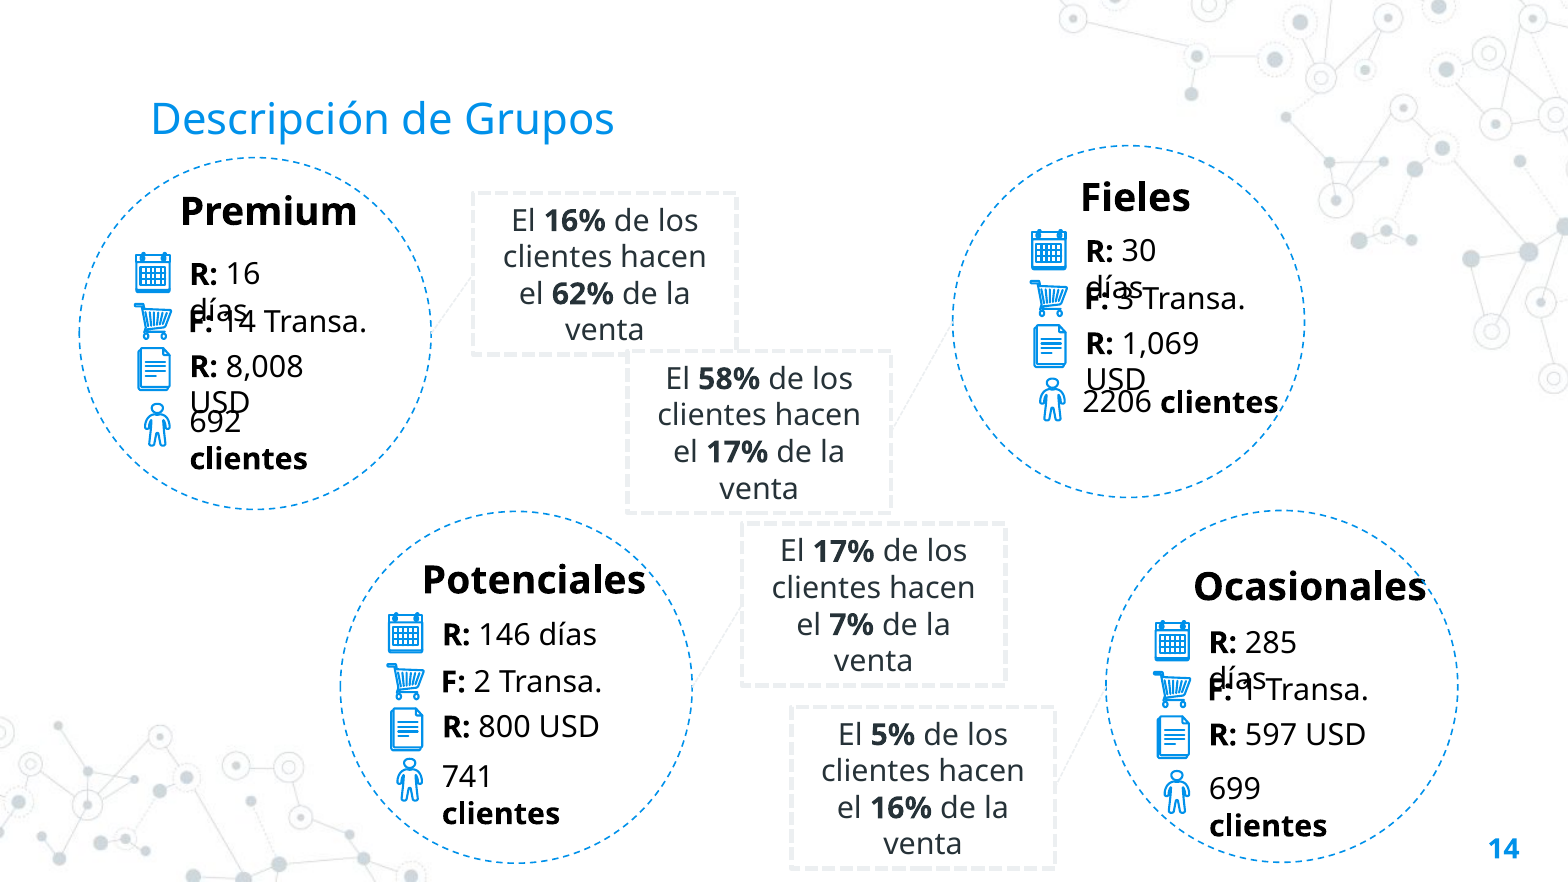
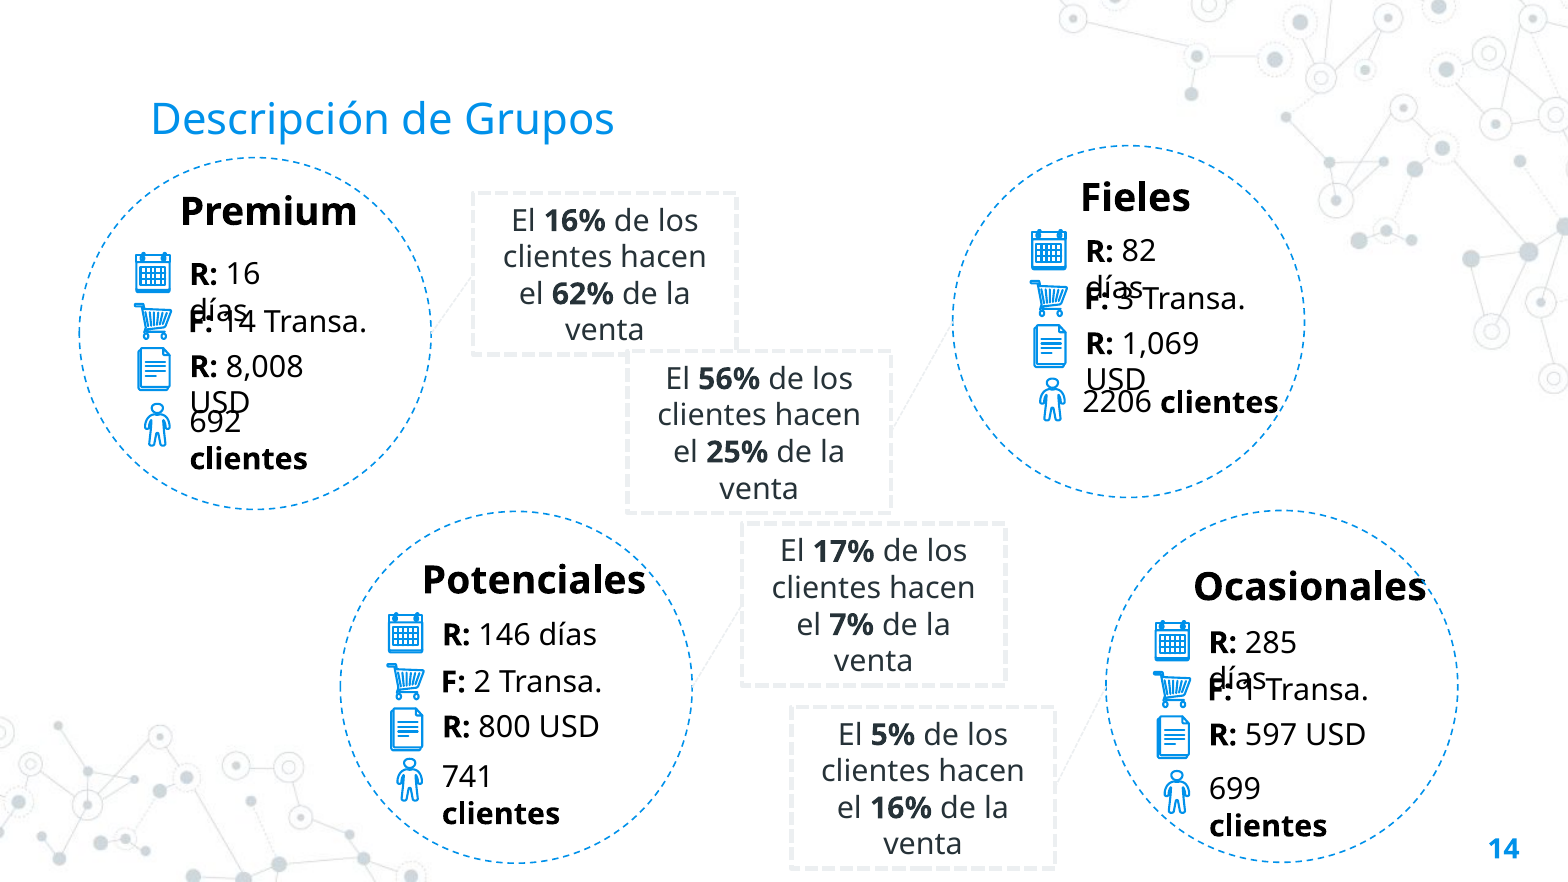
30: 30 -> 82 (1139, 252)
58%: 58% -> 56% (729, 379)
17%: 17% -> 25% (737, 452)
